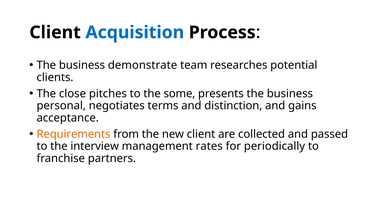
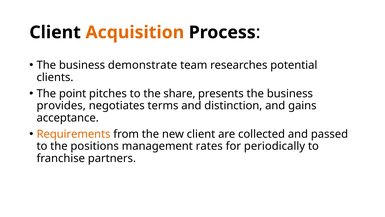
Acquisition colour: blue -> orange (135, 32)
close: close -> point (73, 93)
some: some -> share (179, 93)
personal: personal -> provides (61, 105)
interview: interview -> positions (95, 146)
